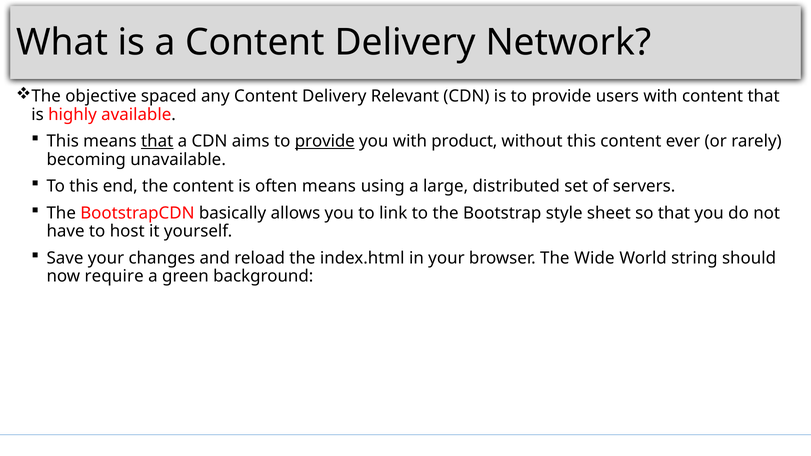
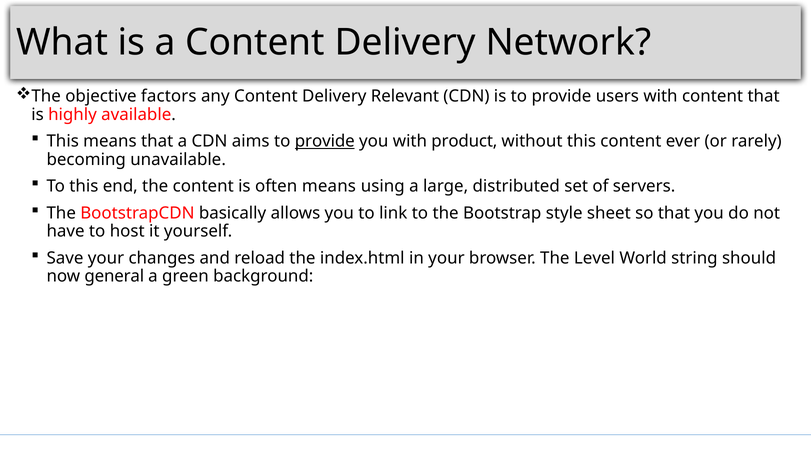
spaced: spaced -> factors (169, 96)
that underline: present -> none (157, 141)
Wide: Wide -> Level (594, 258)
require: require -> general (114, 276)
